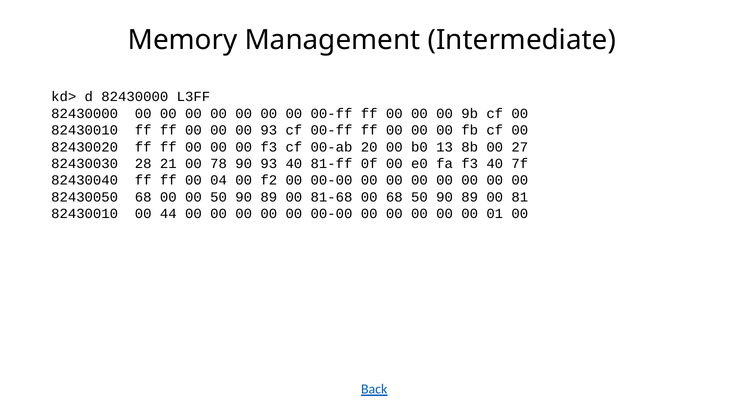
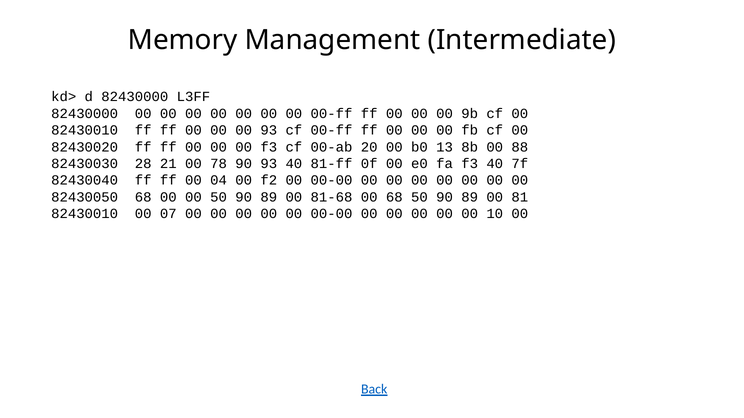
27: 27 -> 88 (520, 147)
44: 44 -> 07 (168, 214)
01: 01 -> 10 (495, 214)
